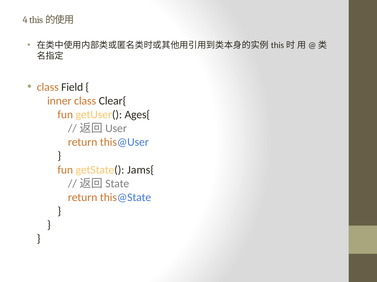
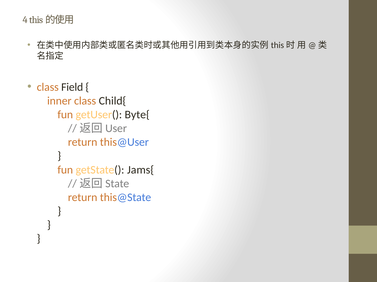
Clear{: Clear{ -> Child{ (112, 101)
Ages{: Ages{ -> Byte{ (137, 115)
